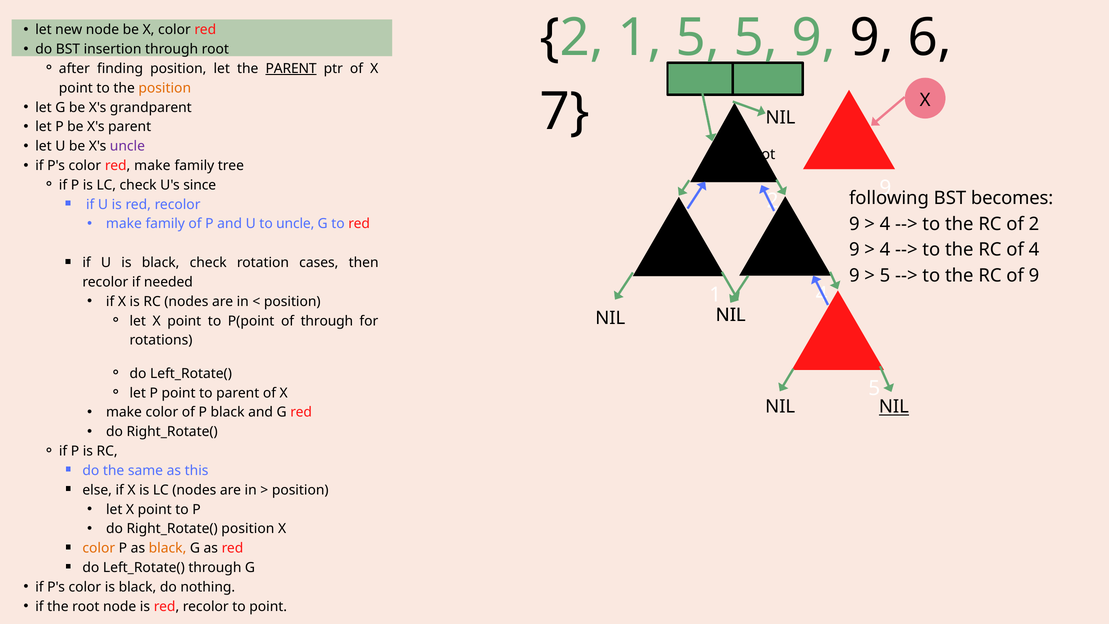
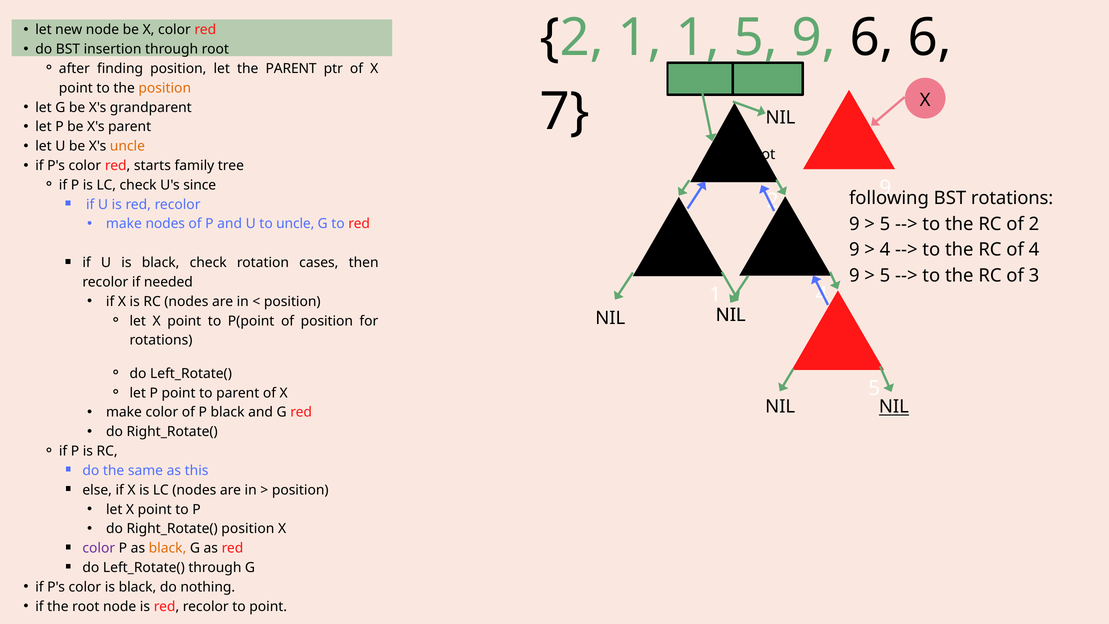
1 5: 5 -> 1 (698, 38)
9 9: 9 -> 6 (872, 38)
PARENT underline: present -> none (291, 69)
uncle colour: purple -> orange (127, 146)
red make: make -> starts (152, 166)
BST becomes: becomes -> rotations (1012, 198)
family: family -> nodes (165, 224)
4: 4 -> 5 (885, 224)
of 9: 9 -> 3 (1034, 276)
of through: through -> position (327, 321)
color colour: orange -> purple (99, 548)
